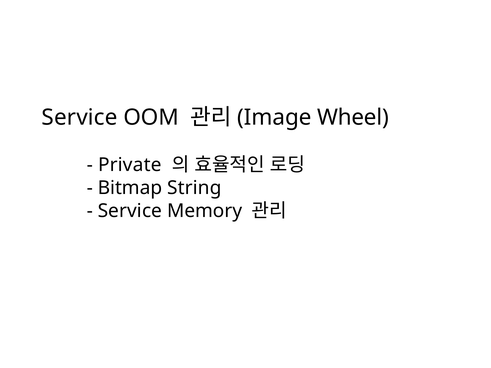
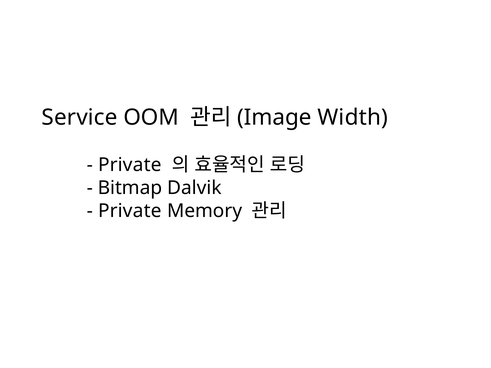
Wheel: Wheel -> Width (353, 117)
String: String -> Dalvik (194, 188)
Service: Service -> Private (130, 211)
